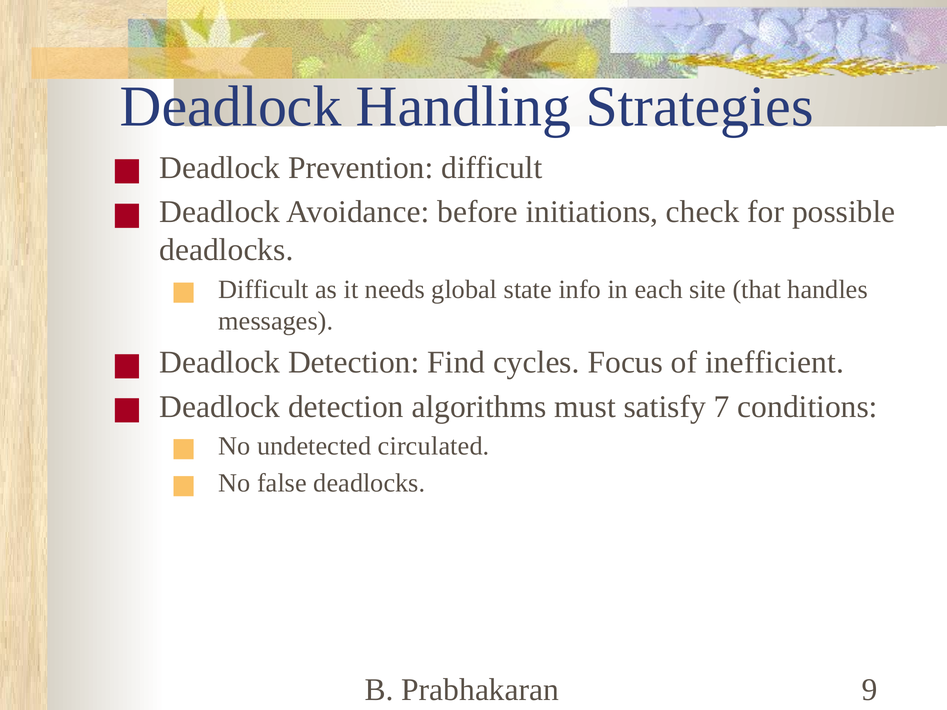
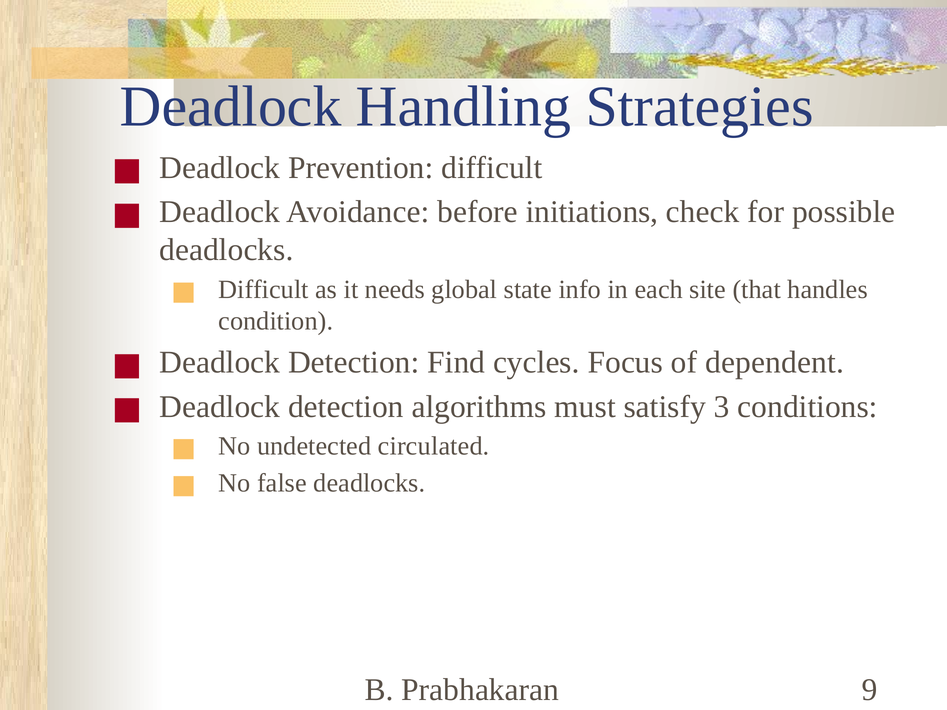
messages: messages -> condition (276, 321)
inefficient: inefficient -> dependent (775, 363)
7: 7 -> 3 (722, 407)
